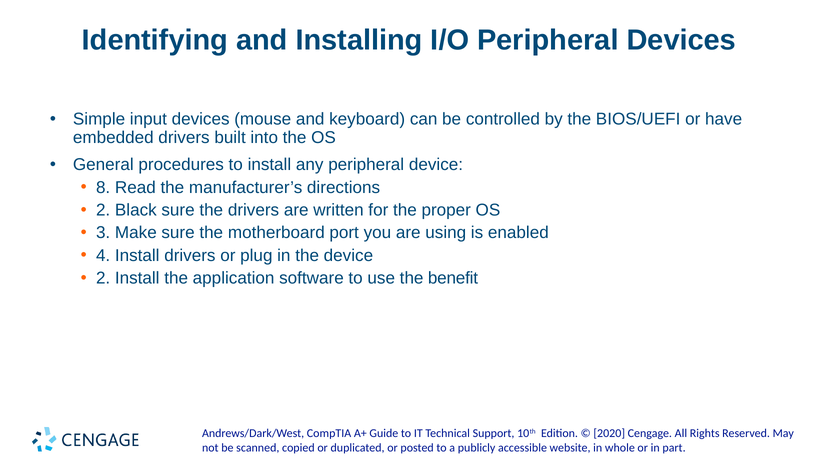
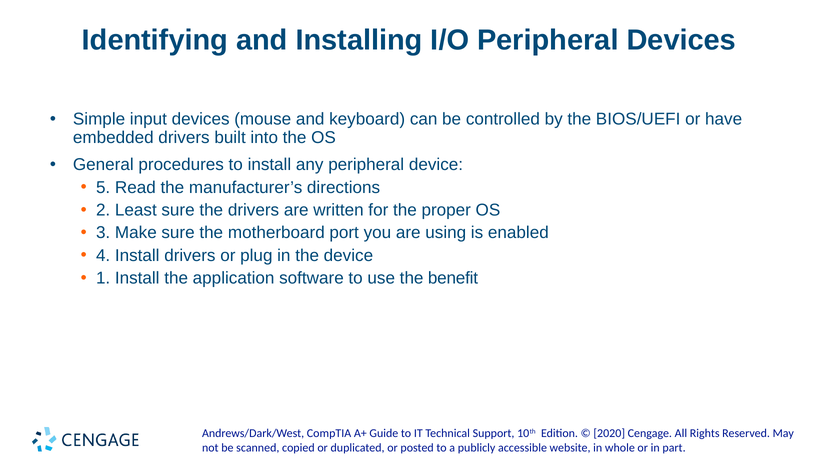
8: 8 -> 5 (103, 187)
Black: Black -> Least (136, 210)
2: 2 -> 1 (103, 278)
